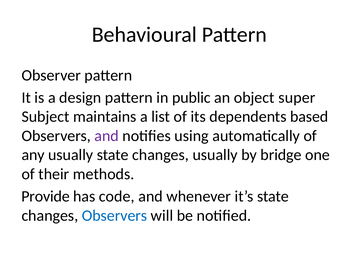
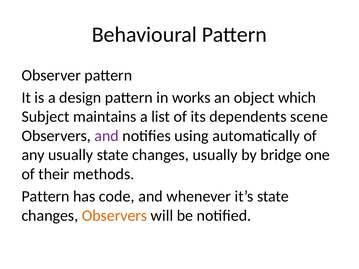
public: public -> works (191, 98)
super: super -> which (297, 98)
based: based -> scene (309, 117)
Provide: Provide -> Pattern (46, 197)
Observers colour: blue -> orange (115, 216)
